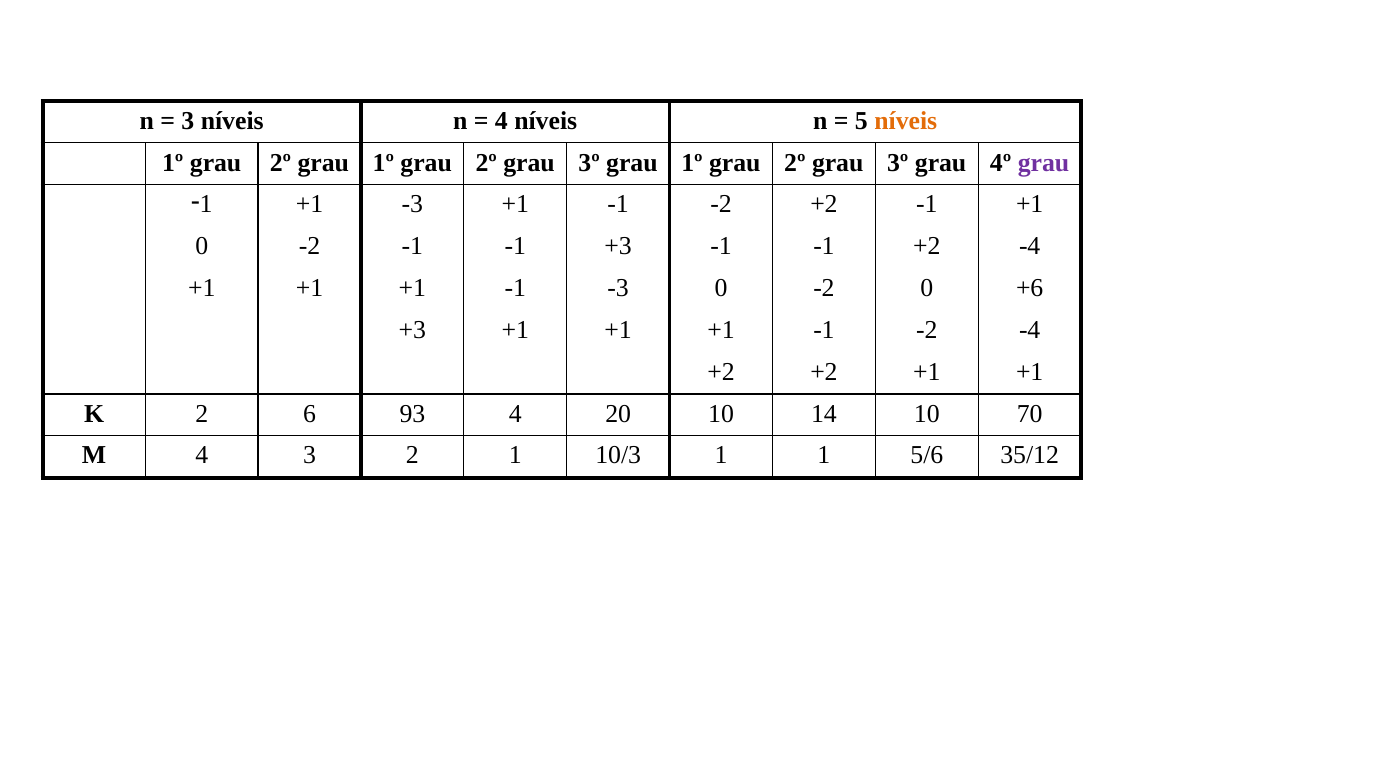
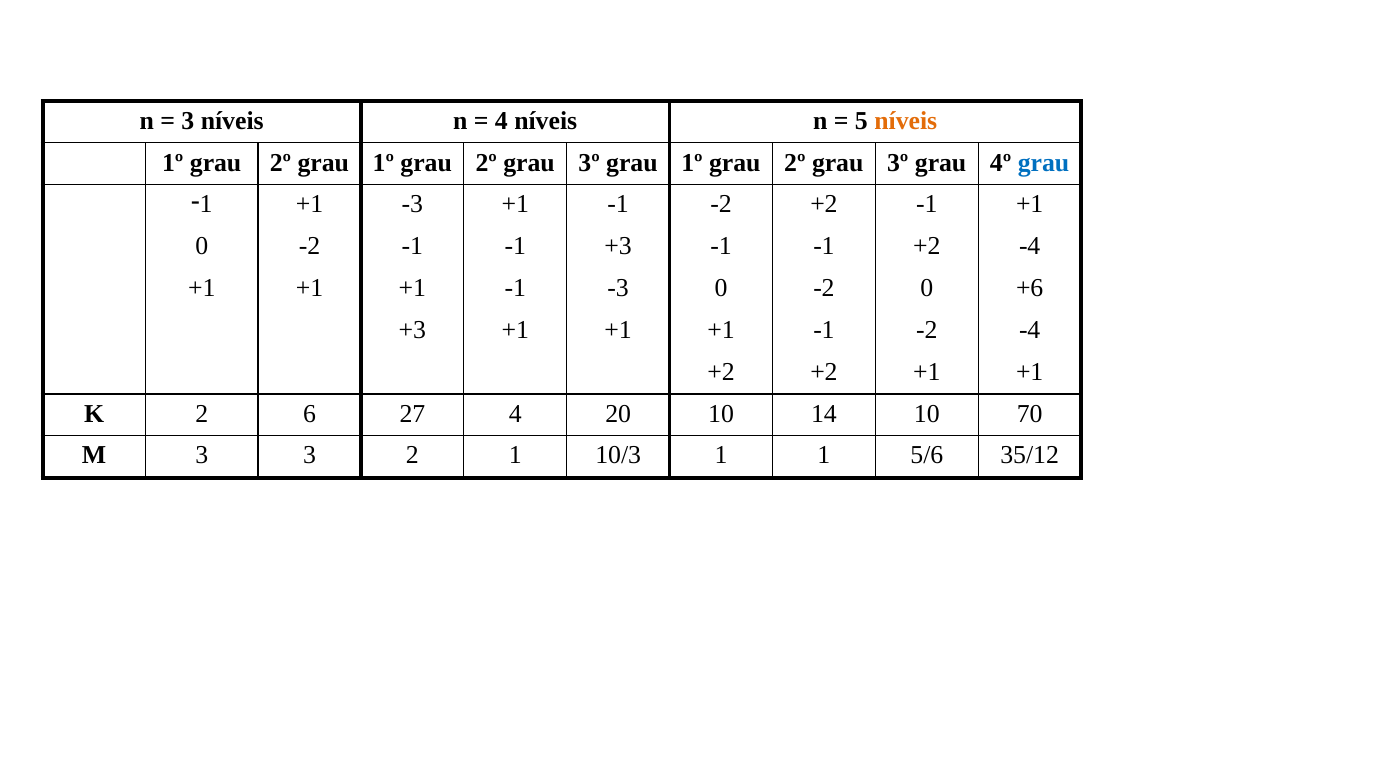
grau colour: purple -> blue (1043, 162)
93: 93 -> 27 (412, 413)
M 4: 4 -> 3 (202, 455)
